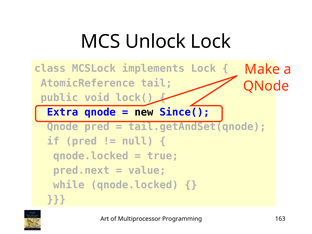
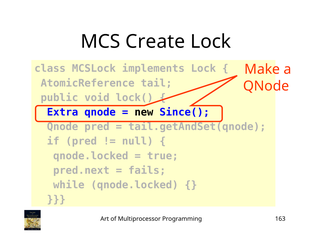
Unlock: Unlock -> Create (155, 42)
value: value -> fails (147, 170)
